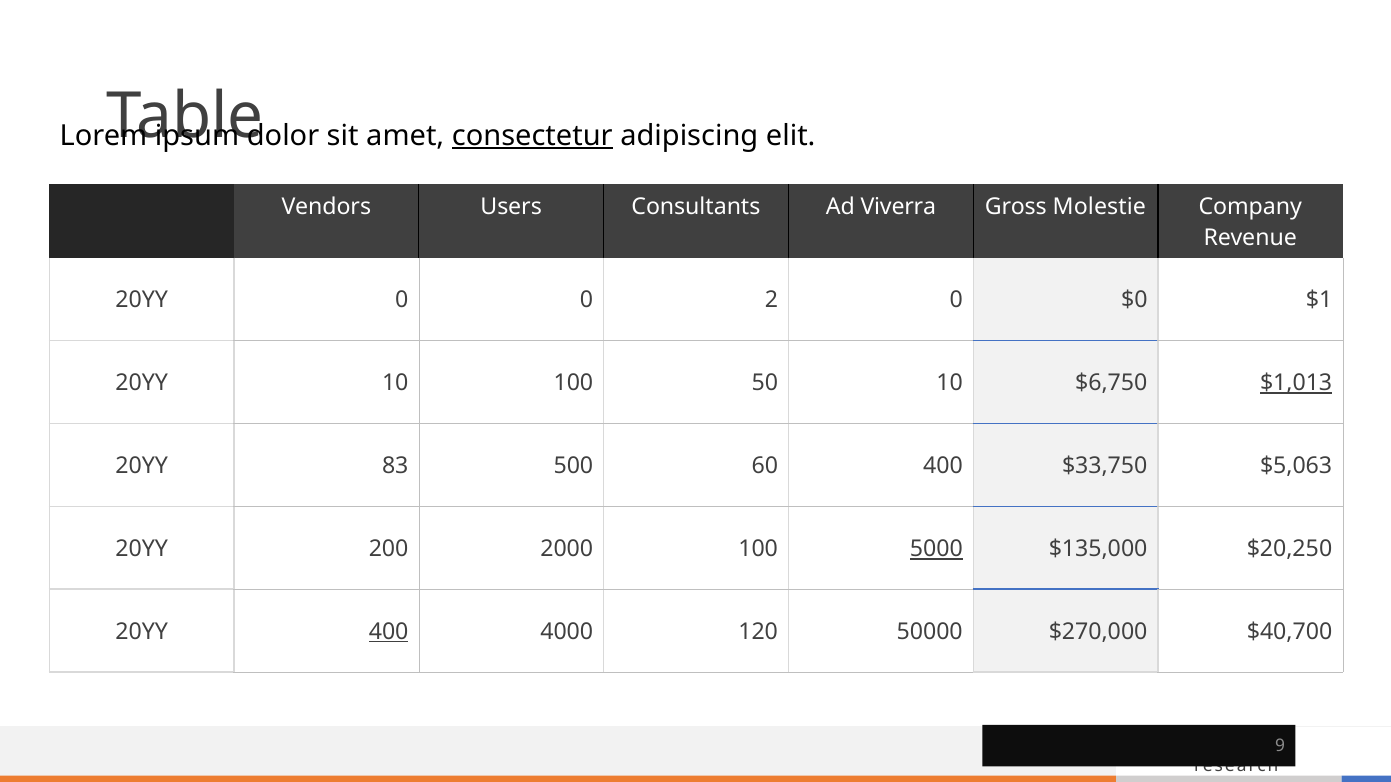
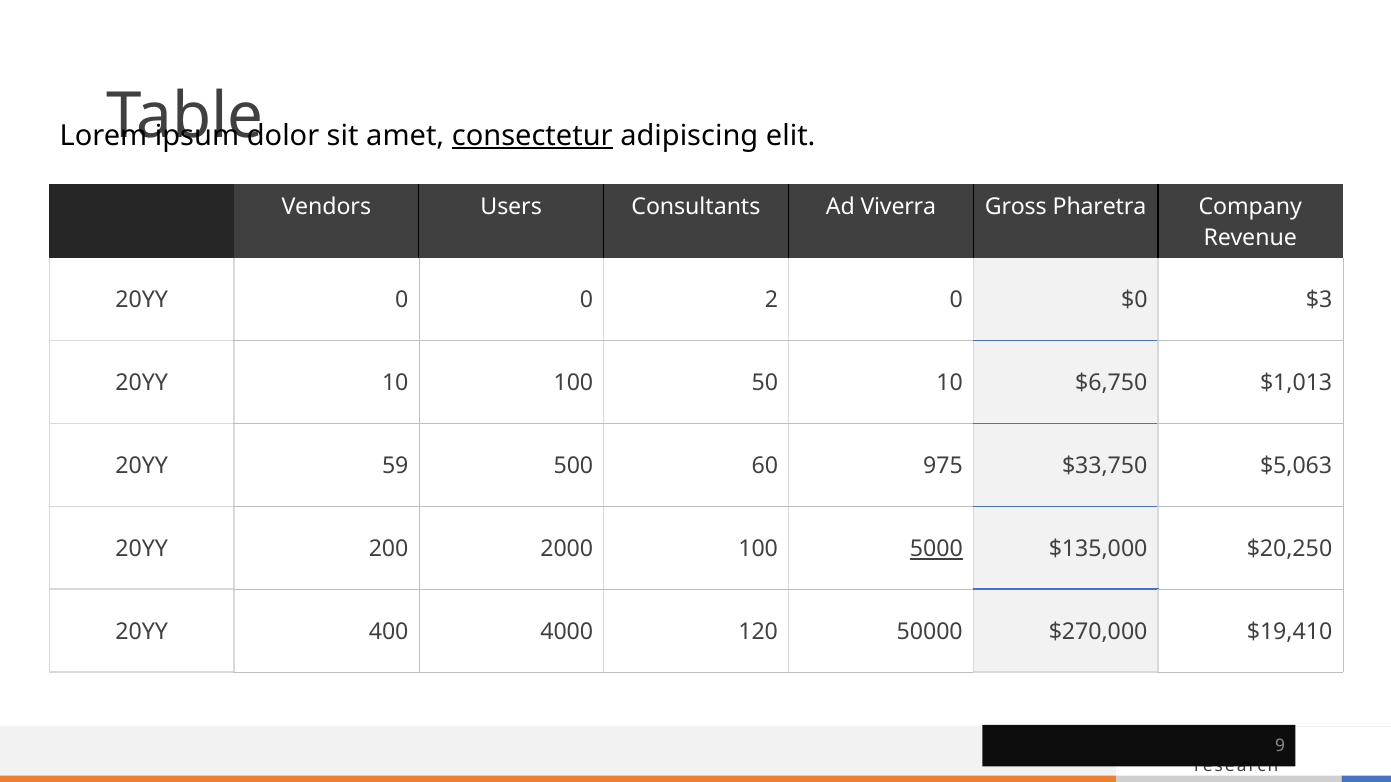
Molestie: Molestie -> Pharetra (1099, 207)
$1: $1 -> $3 (1319, 300)
$1,013 underline: present -> none (1296, 383)
83: 83 -> 59 (395, 466)
60 400: 400 -> 975 (943, 466)
400 underline: present -> none (389, 632)
$40,700: $40,700 -> $19,410 (1290, 632)
